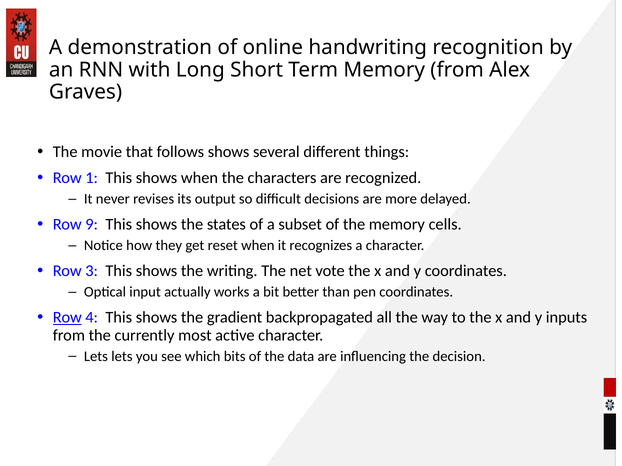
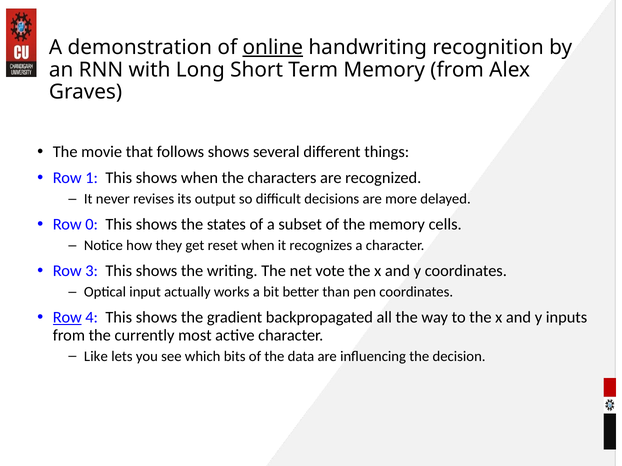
online underline: none -> present (273, 47)
9: 9 -> 0 (92, 225)
Lets: Lets -> Like (96, 357)
